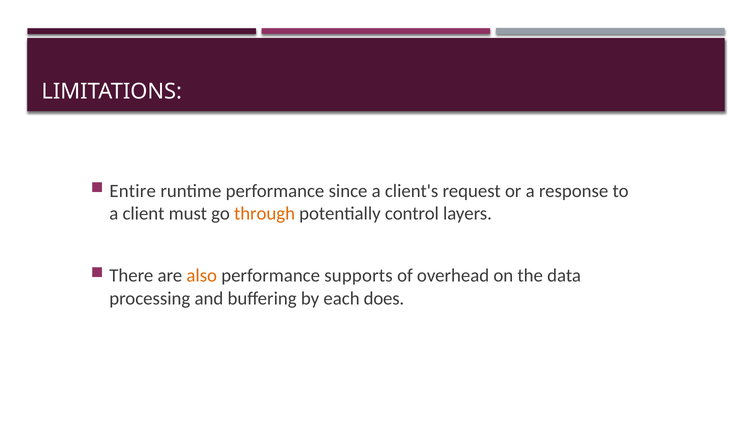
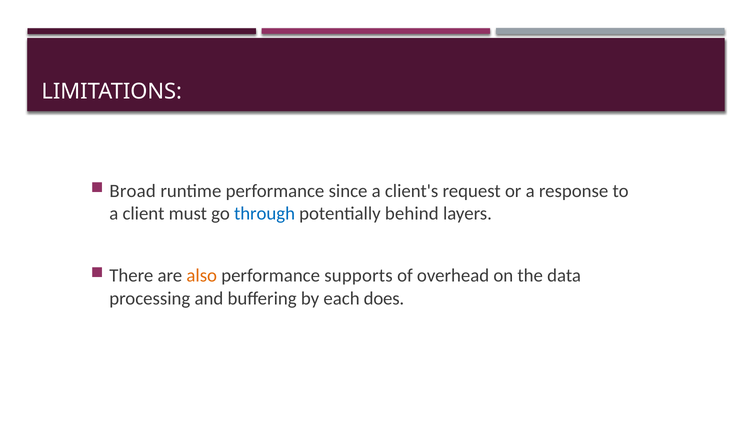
Entire: Entire -> Broad (133, 191)
through colour: orange -> blue (265, 214)
control: control -> behind (412, 214)
